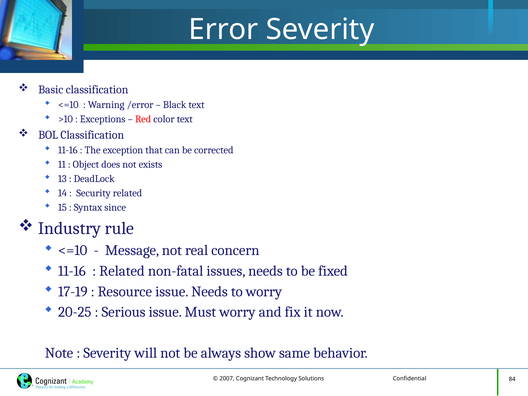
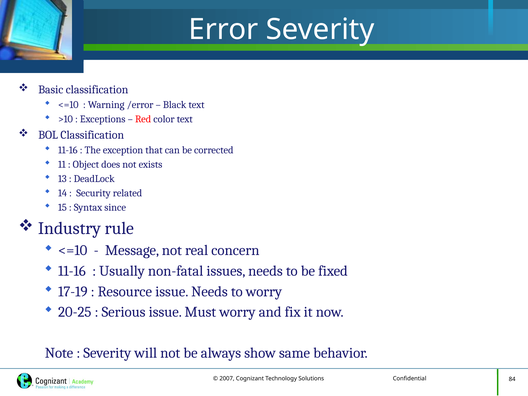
Related: Related -> Usually (122, 271)
